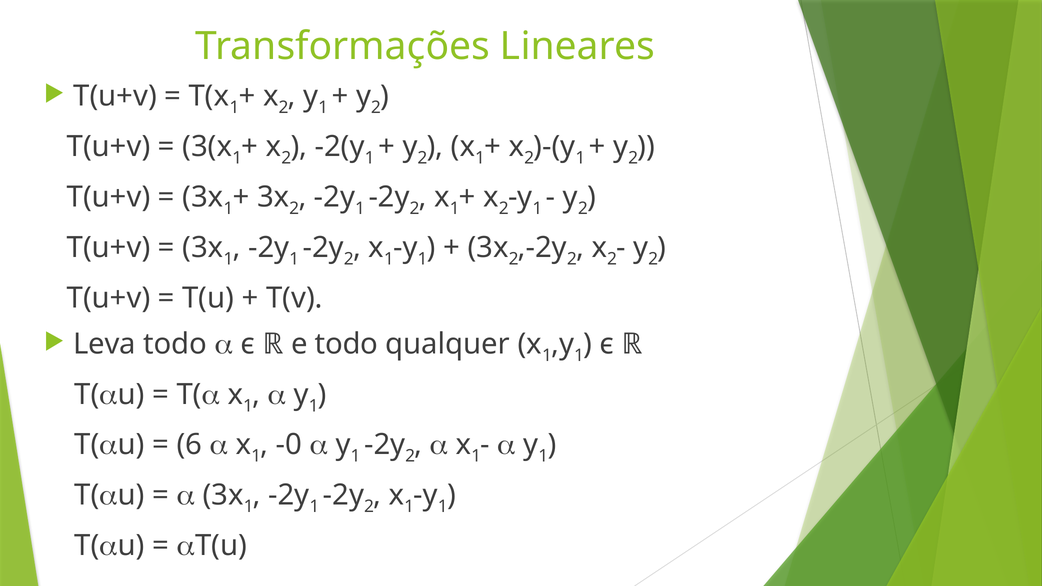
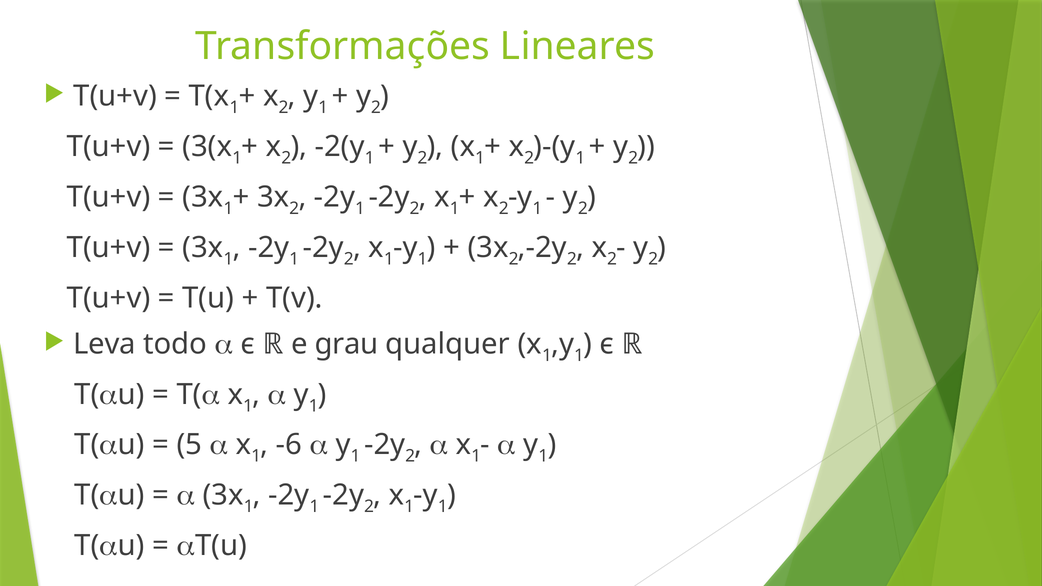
e todo: todo -> grau (346, 344)
6: 6 -> 5 (189, 445)
-0: -0 -> -6 (289, 445)
